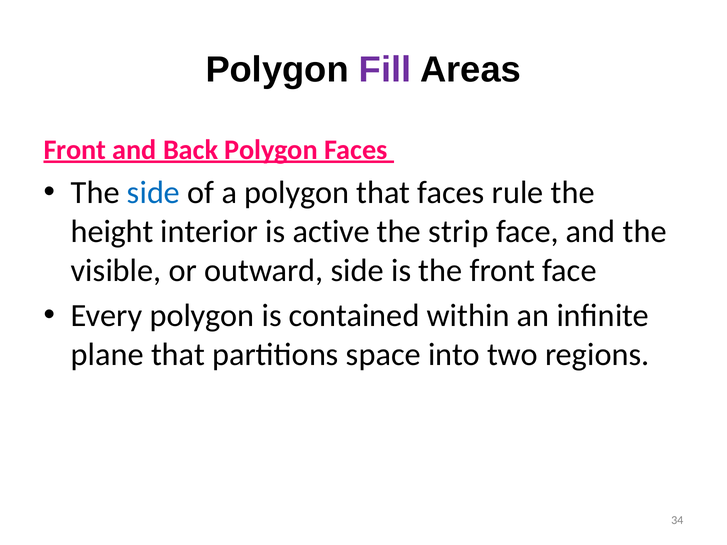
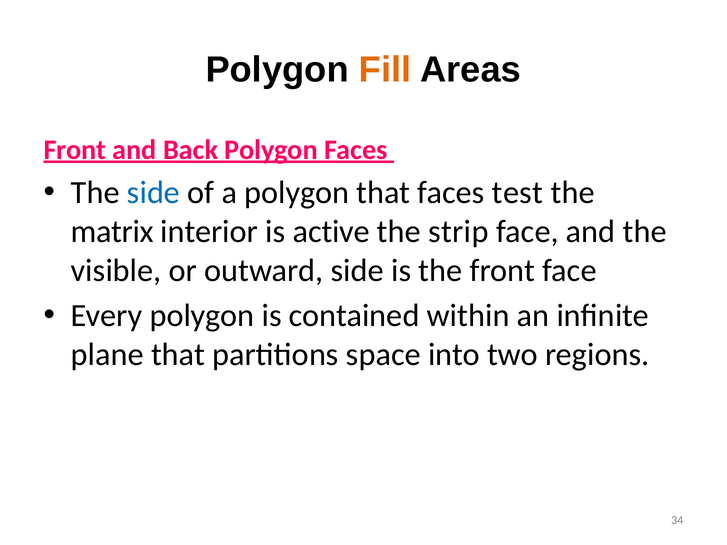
Fill colour: purple -> orange (385, 70)
rule: rule -> test (518, 193)
height: height -> matrix (112, 232)
